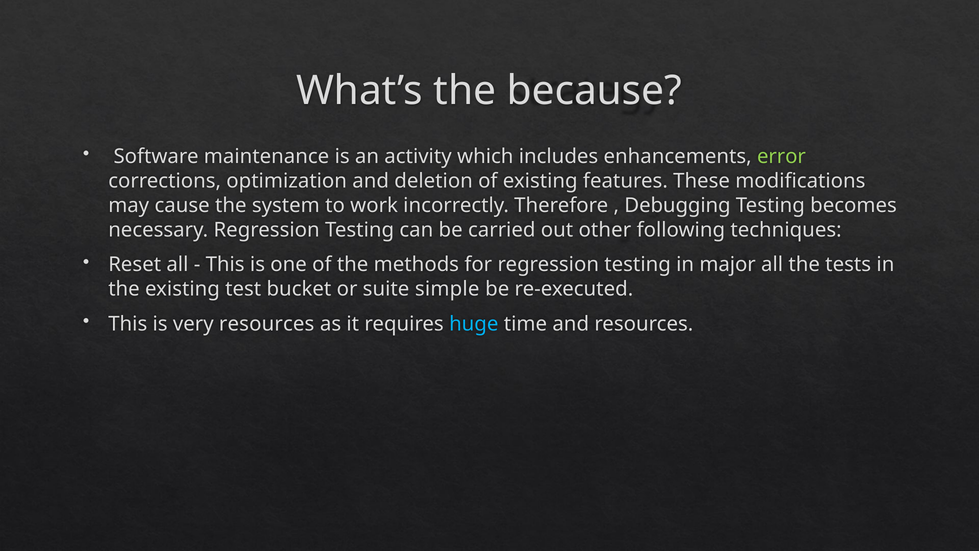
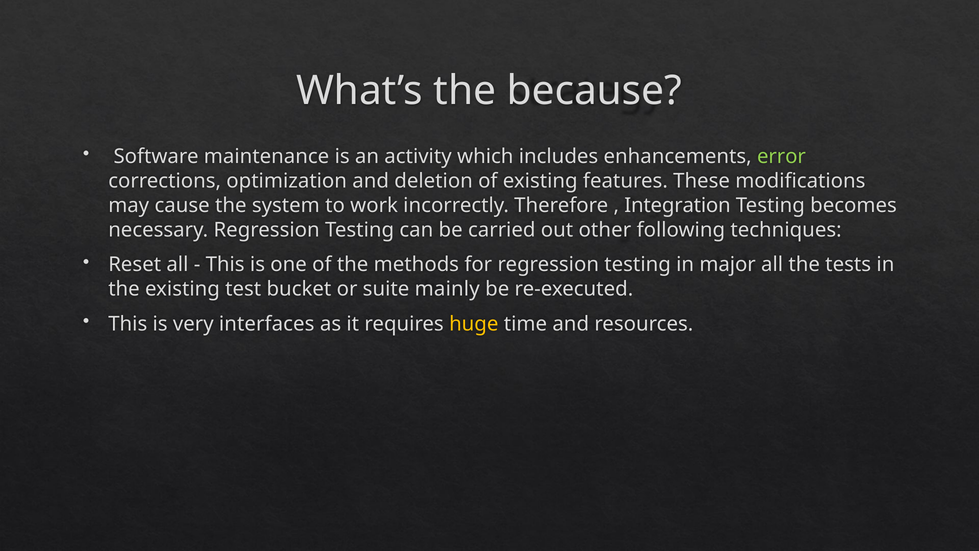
Debugging: Debugging -> Integration (678, 205)
simple: simple -> mainly (447, 289)
very resources: resources -> interfaces (267, 324)
huge colour: light blue -> yellow (474, 324)
